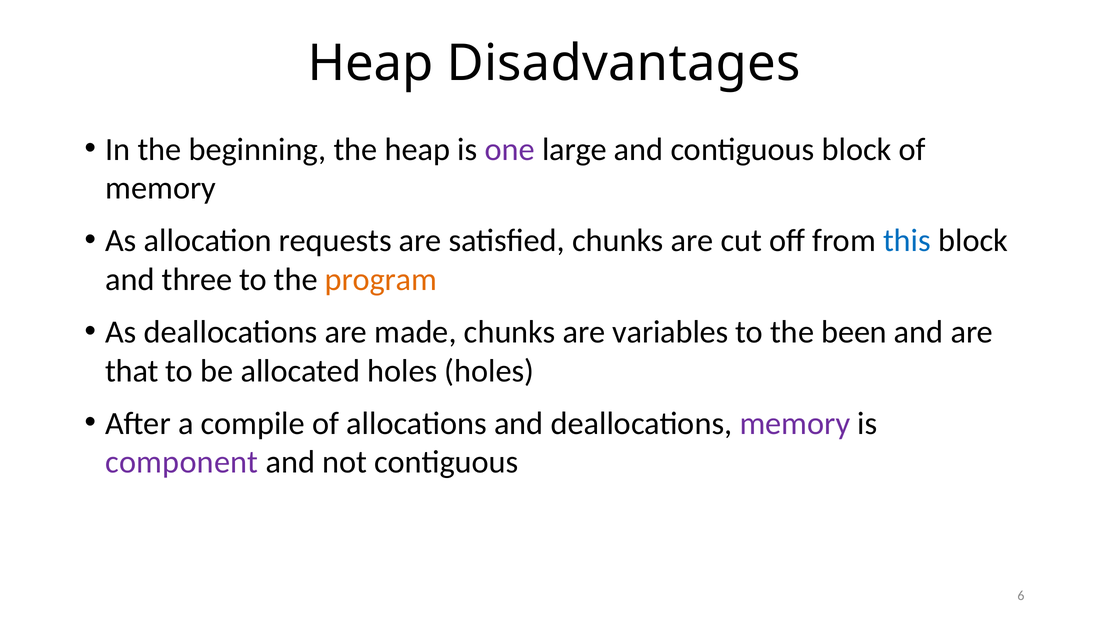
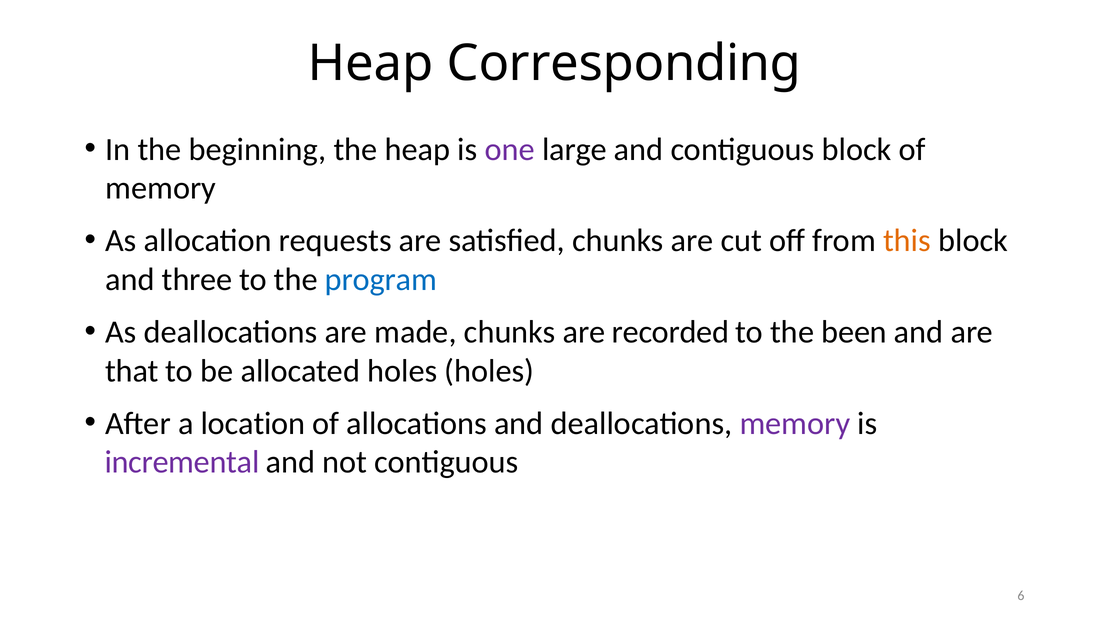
Disadvantages: Disadvantages -> Corresponding (624, 63)
this colour: blue -> orange (907, 241)
program colour: orange -> blue (381, 279)
variables: variables -> recorded (670, 332)
compile: compile -> location (253, 423)
component: component -> incremental (182, 462)
